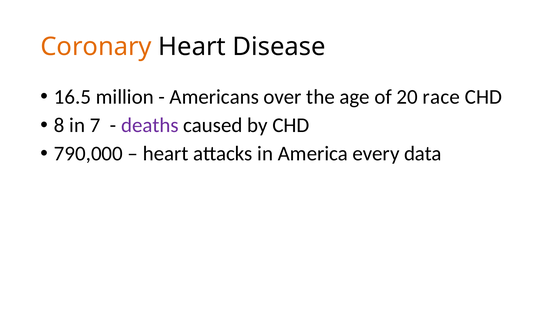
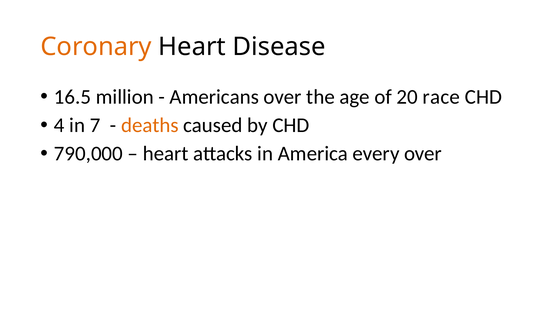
8: 8 -> 4 (59, 125)
deaths colour: purple -> orange (150, 125)
every data: data -> over (423, 154)
